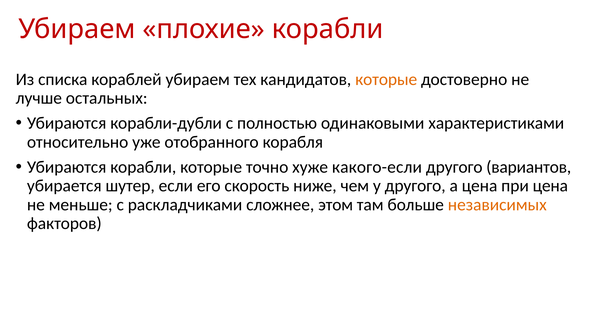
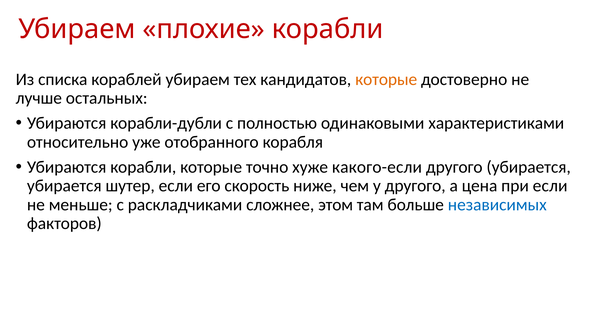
другого вариантов: вариантов -> убирается (529, 167)
при цена: цена -> если (550, 186)
независимых colour: orange -> blue (497, 205)
